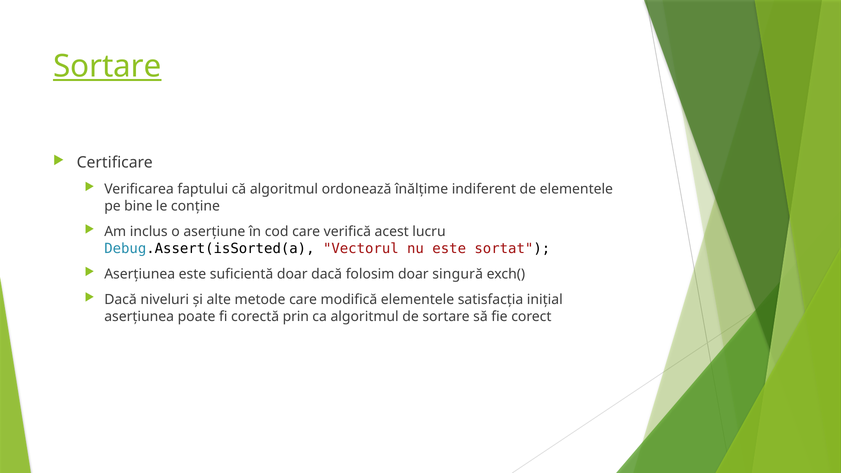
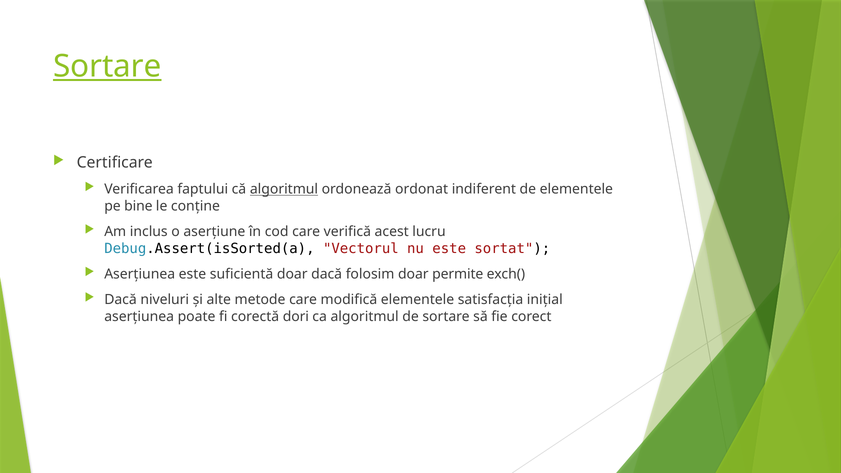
algoritmul underline: none -> present (284, 189)
înălțime: înălțime -> ordonat (422, 189)
singură: singură -> permite (458, 274)
prin: prin -> dori (296, 316)
